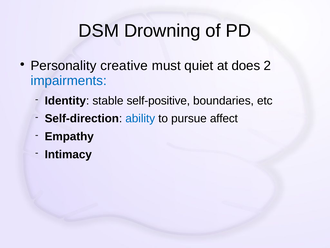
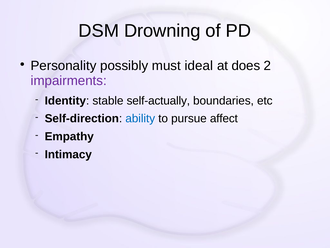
creative: creative -> possibly (124, 66)
quiet: quiet -> ideal (199, 66)
impairments colour: blue -> purple (69, 81)
self-positive: self-positive -> self-actually (158, 101)
